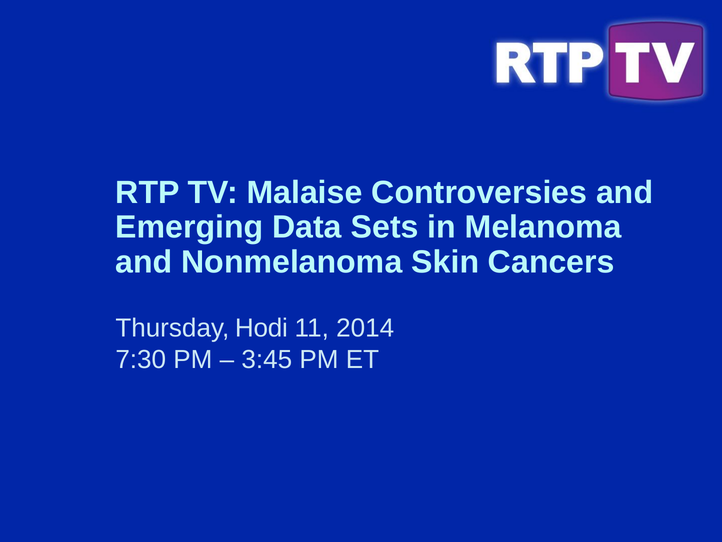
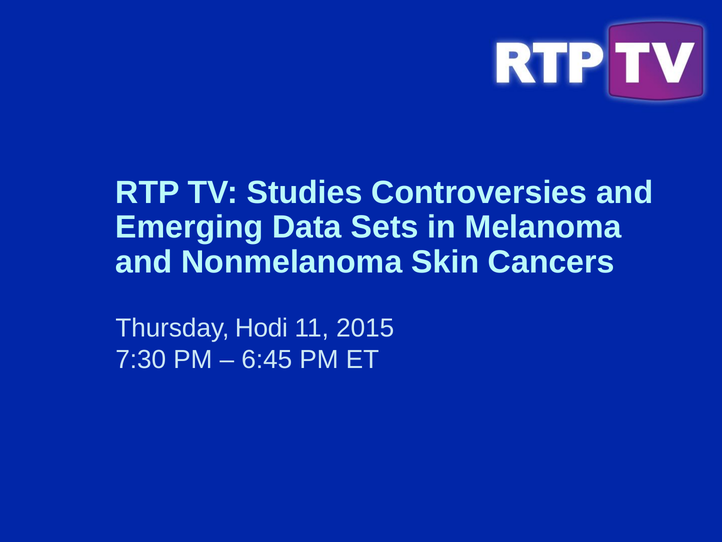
Malaise: Malaise -> Studies (305, 192)
2014: 2014 -> 2015 (365, 328)
3:45: 3:45 -> 6:45 (267, 359)
